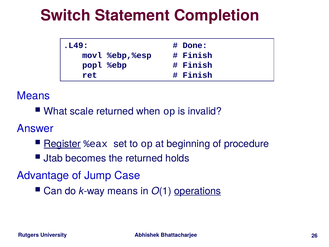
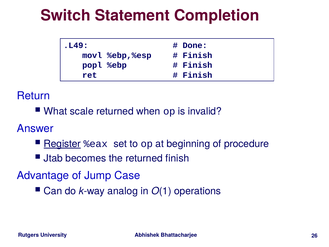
Means: Means -> Return (33, 96)
returned holds: holds -> finish (177, 158)
k-way means: means -> analog (123, 191)
operations underline: present -> none (198, 191)
